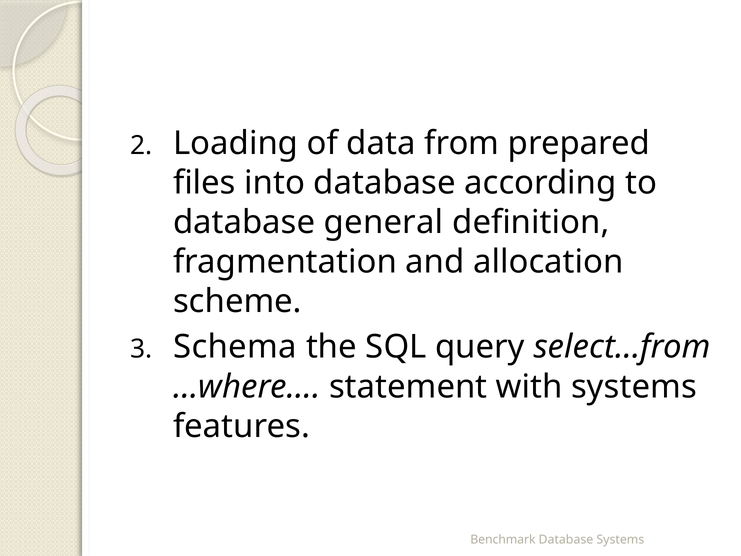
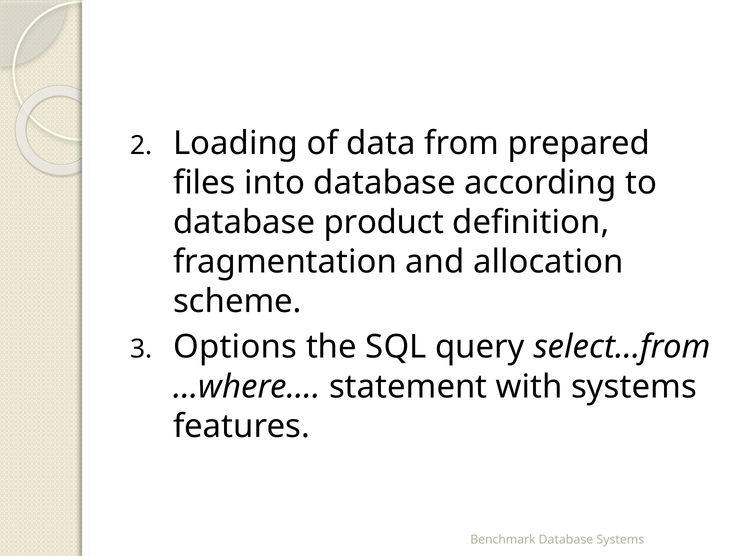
general: general -> product (384, 222)
Schema: Schema -> Options (235, 347)
